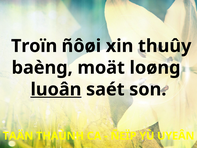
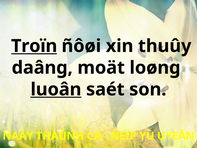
Troïn underline: none -> present (34, 46)
baèng: baèng -> daâng (42, 68)
TAÄN: TAÄN -> ÑAÂY (18, 136)
